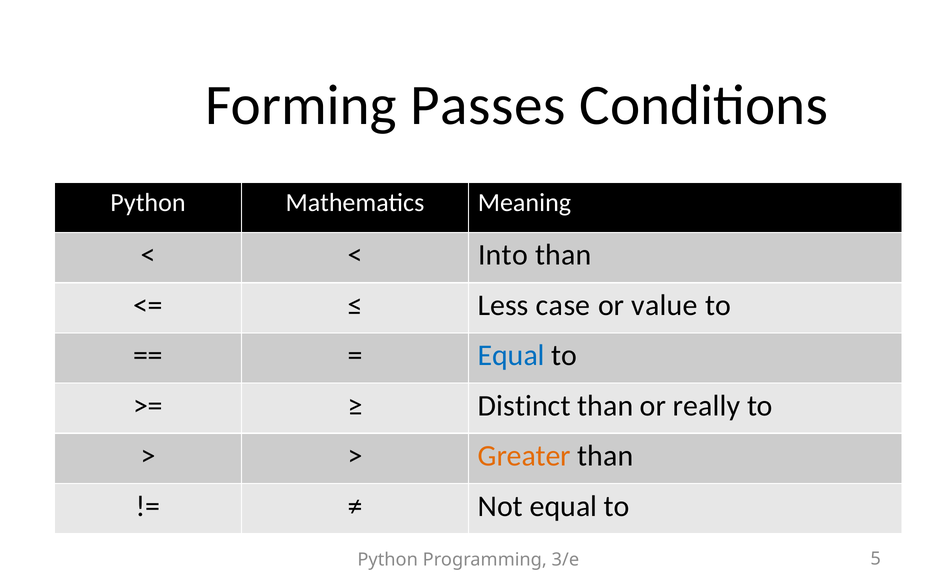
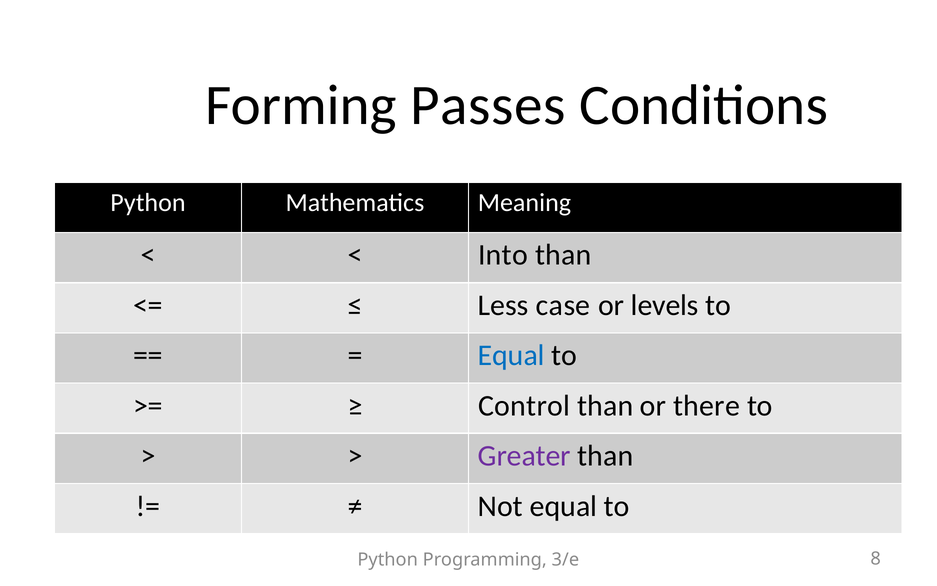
value: value -> levels (665, 305)
Distinct: Distinct -> Control (524, 405)
really: really -> there (707, 405)
Greater colour: orange -> purple (524, 456)
5: 5 -> 8 (876, 558)
